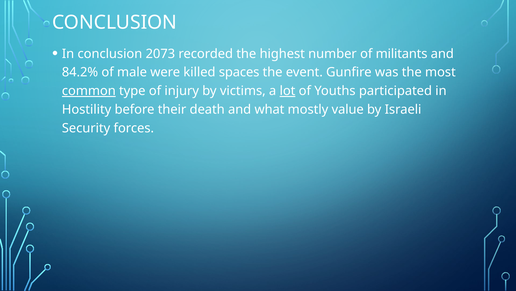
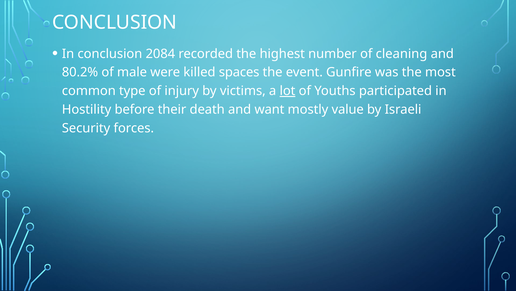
2073: 2073 -> 2084 (160, 54)
militants: militants -> cleaning (402, 54)
84.2%: 84.2% -> 80.2% (80, 72)
common underline: present -> none (89, 91)
what: what -> want (269, 109)
